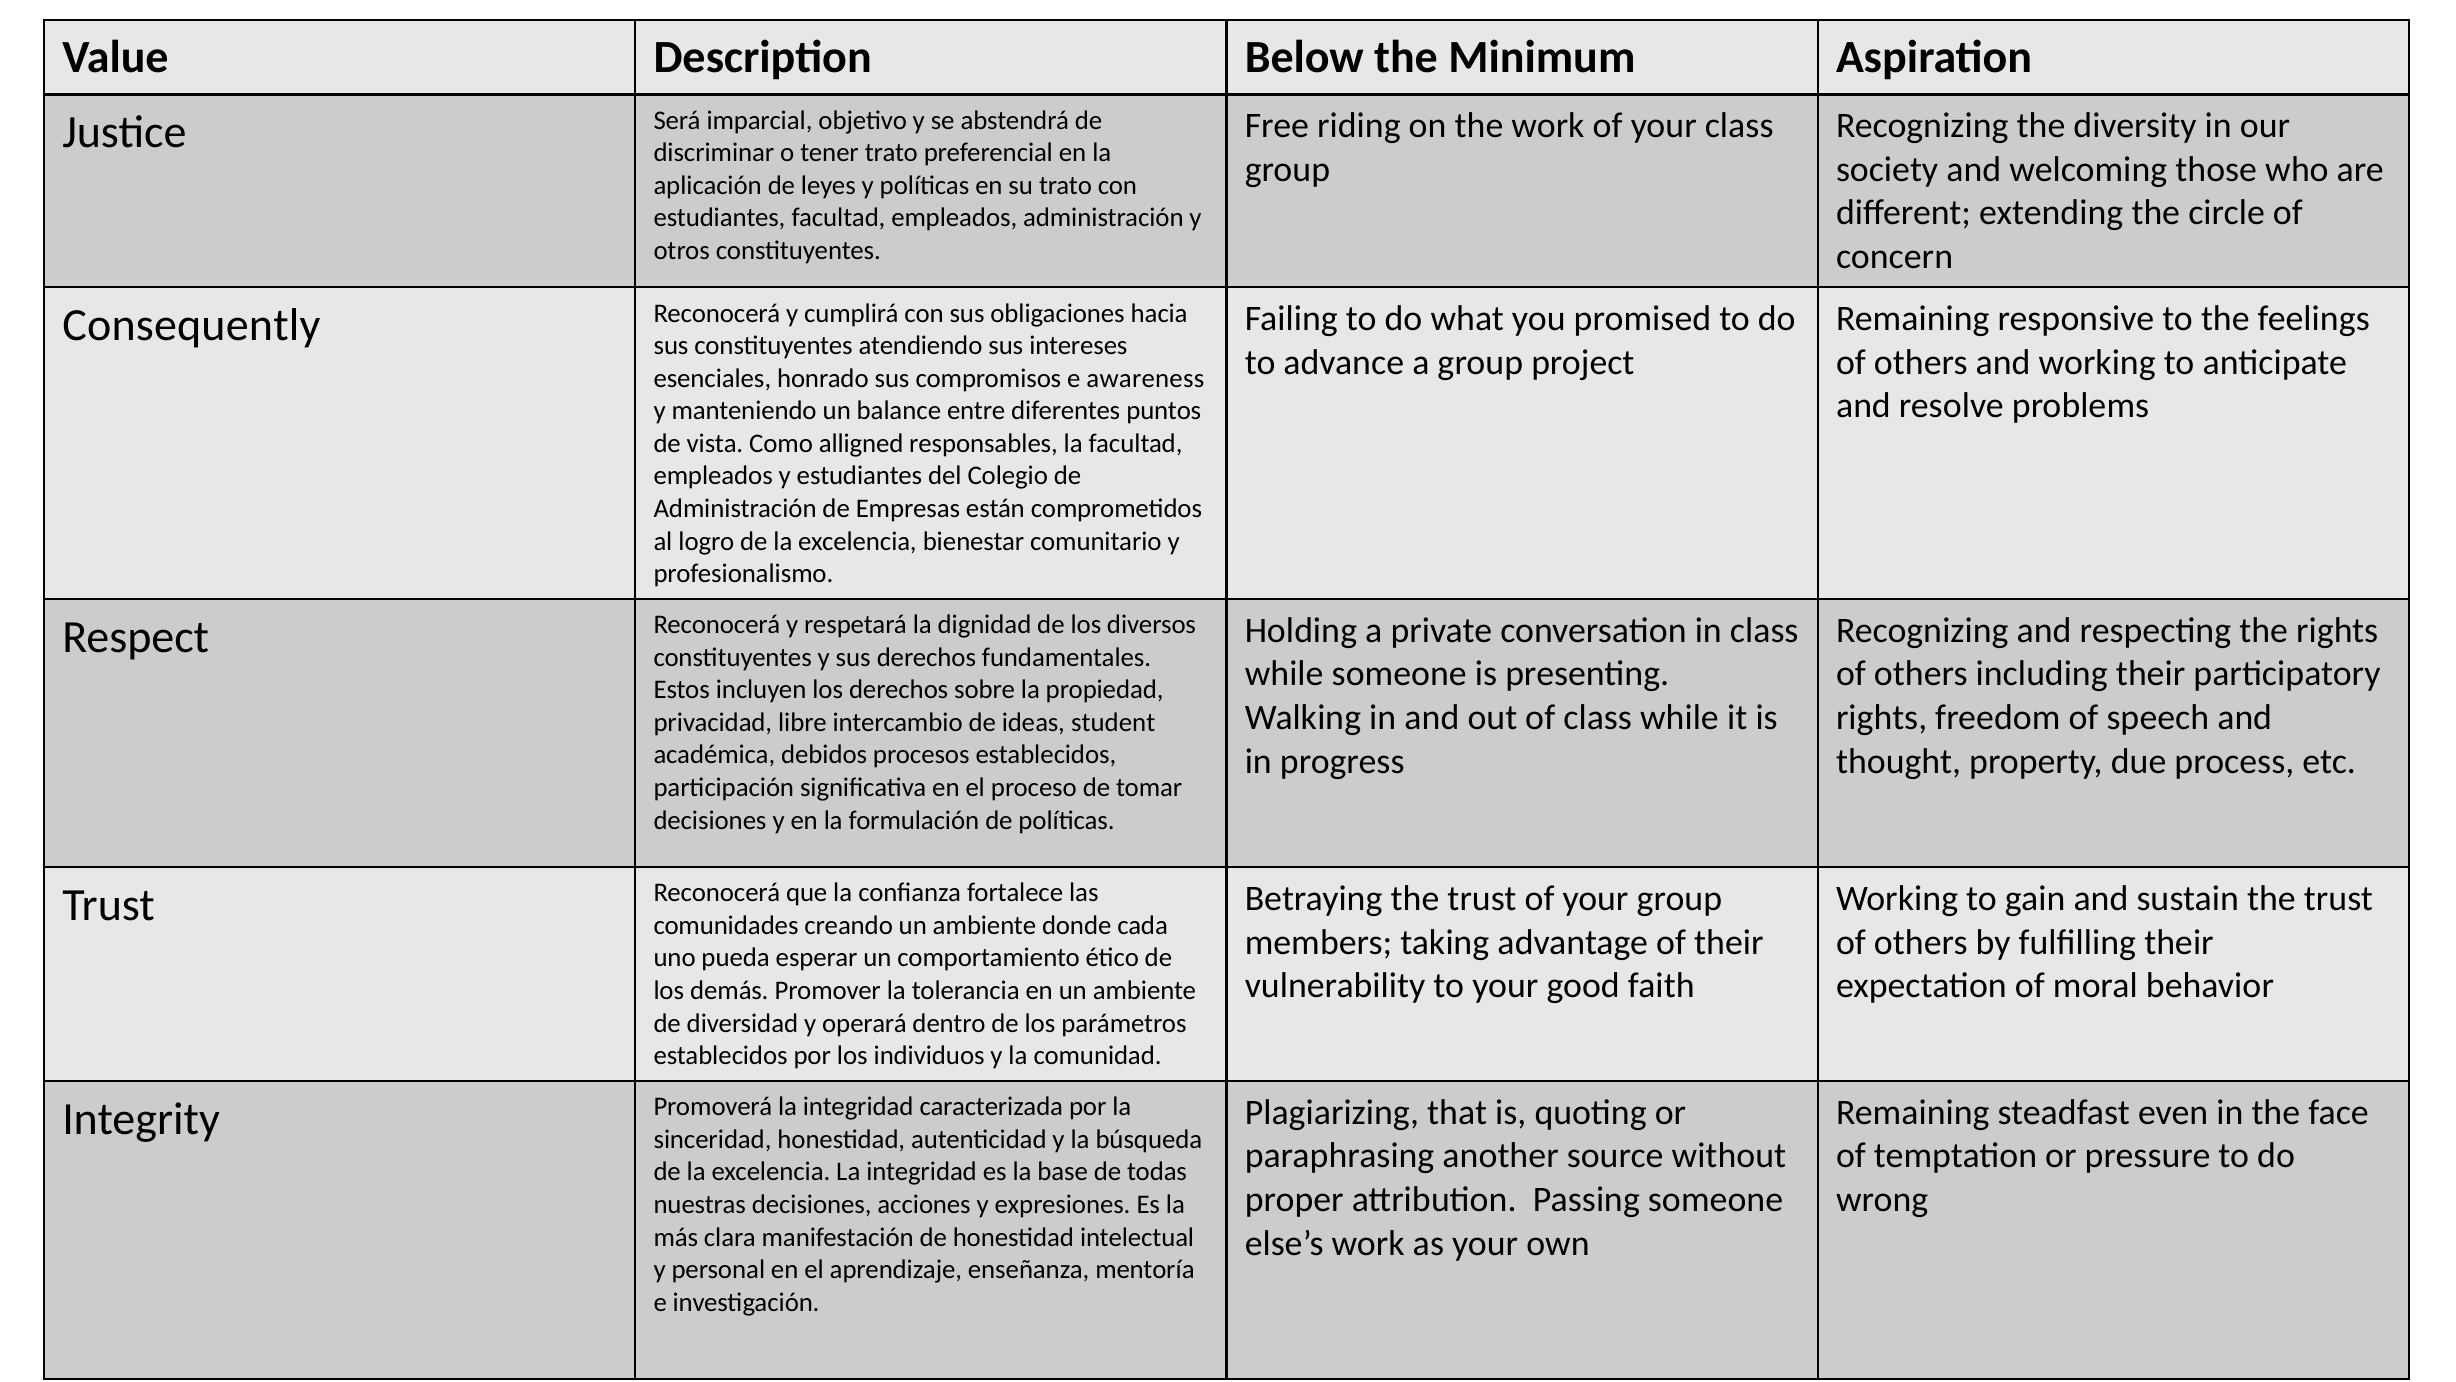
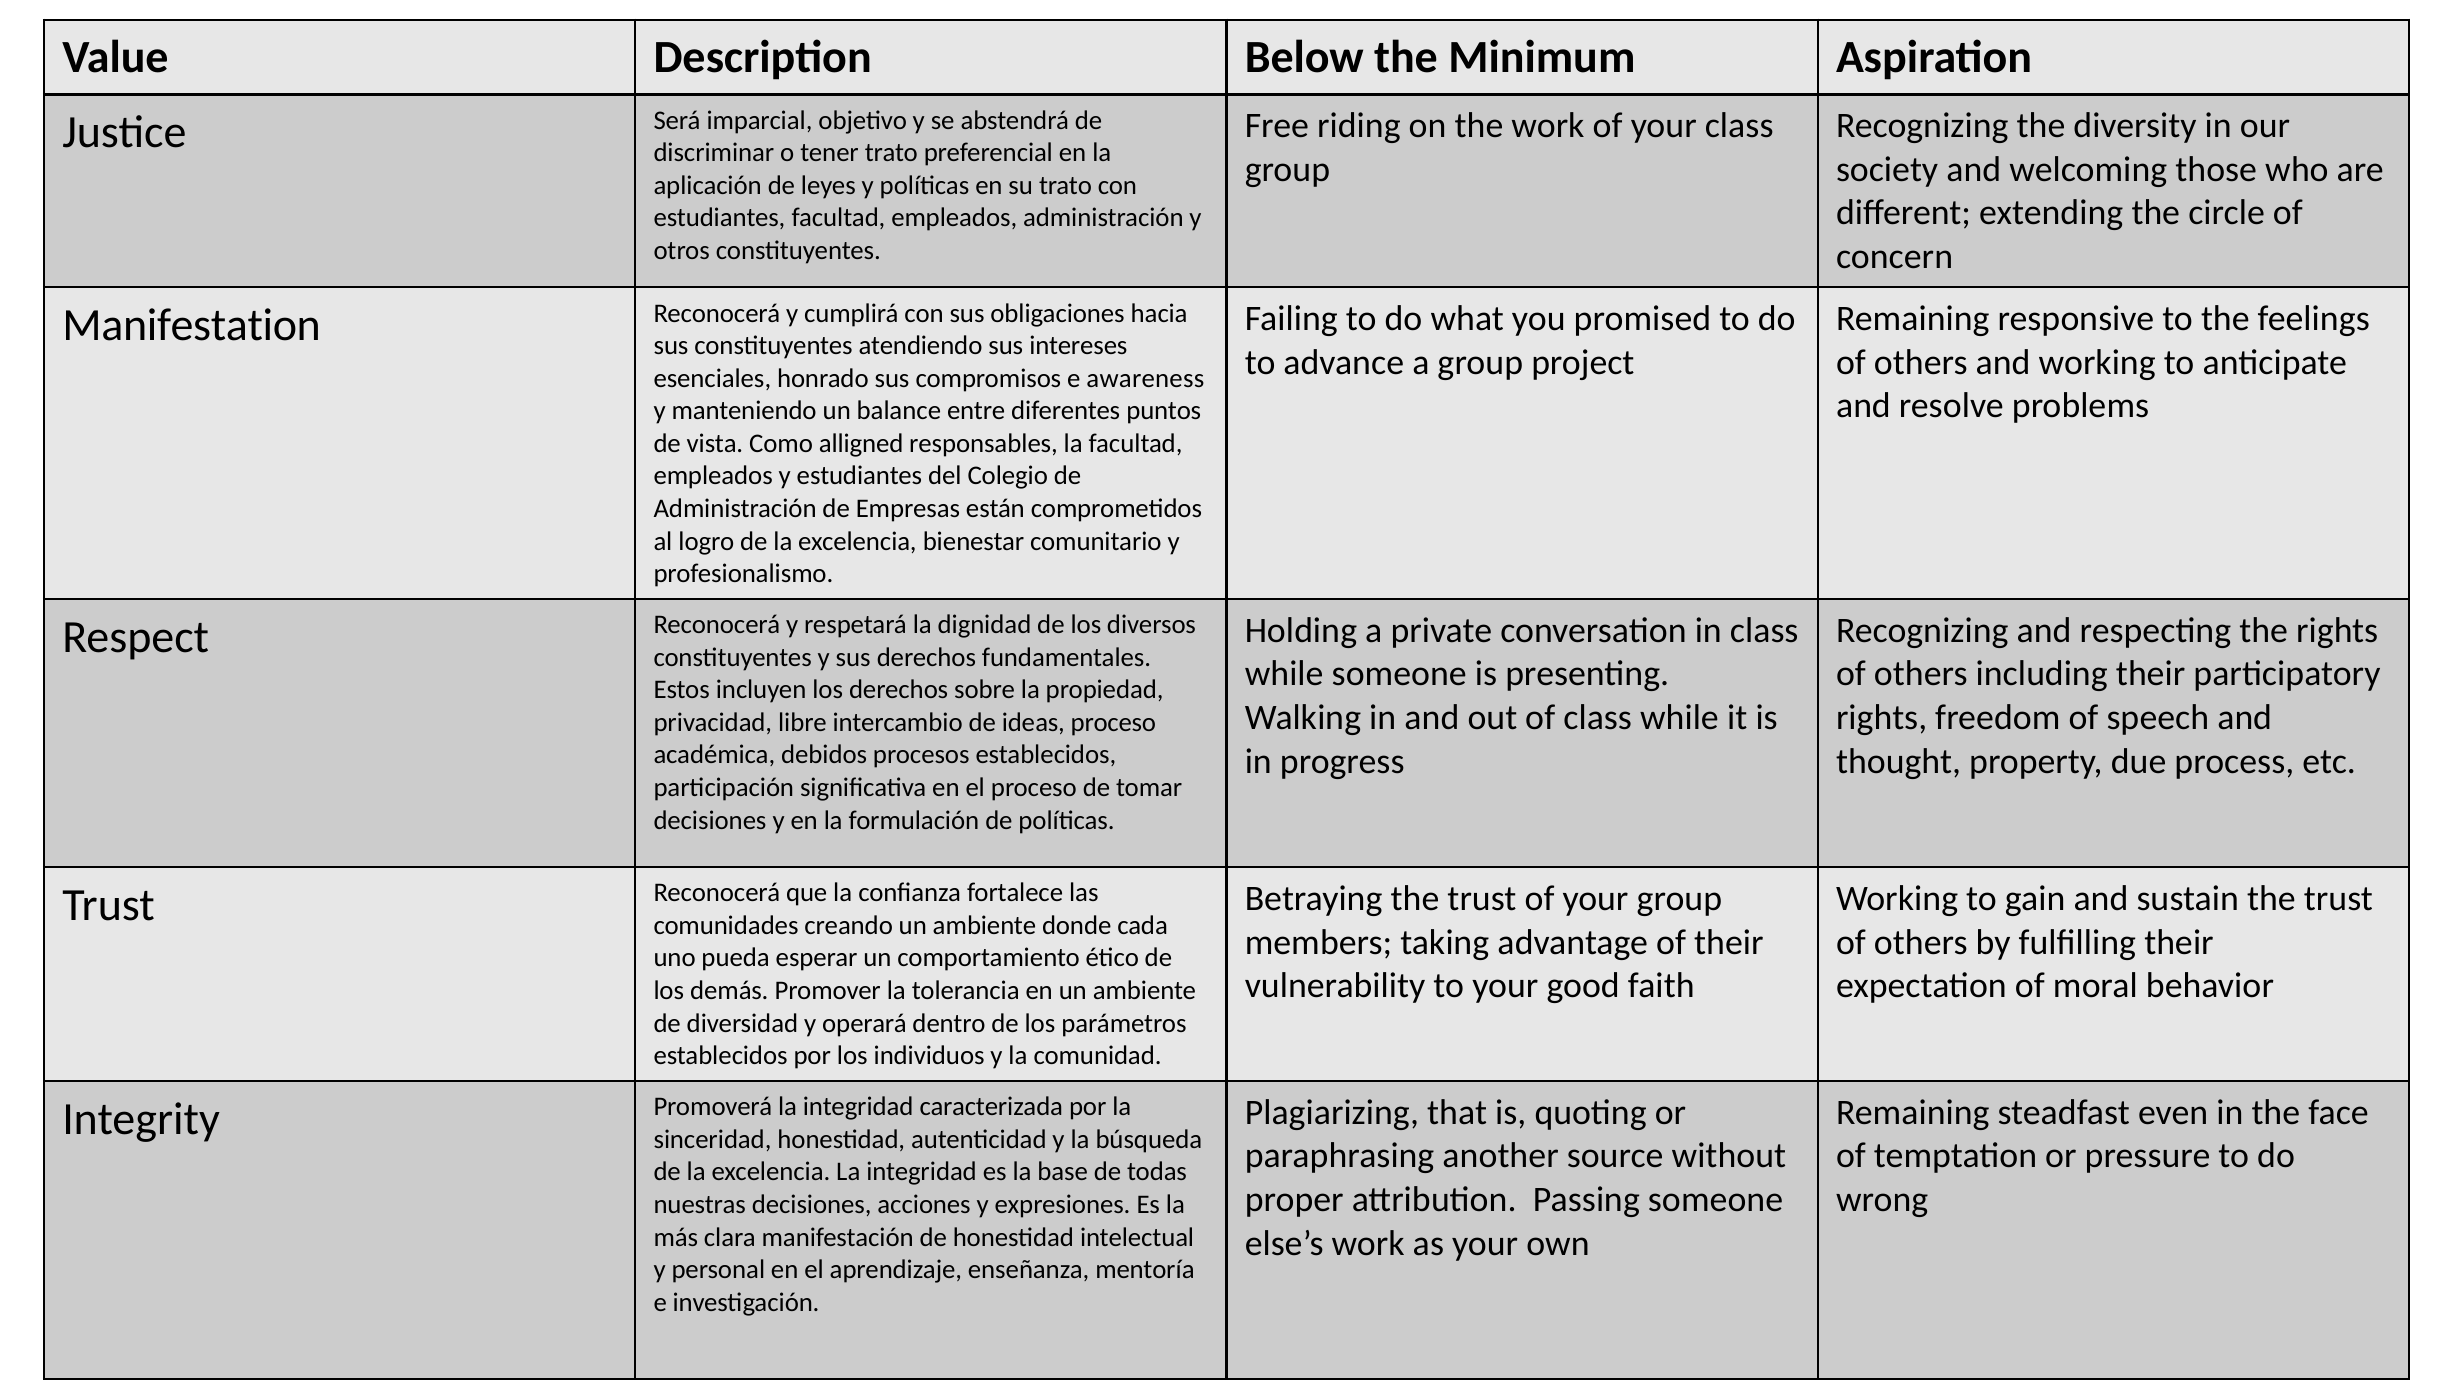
Consequently: Consequently -> Manifestation (192, 325)
ideas student: student -> proceso (1113, 722)
